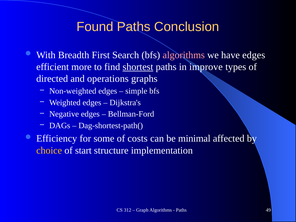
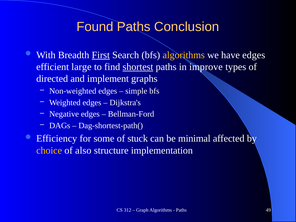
First underline: none -> present (101, 55)
algorithms colour: pink -> yellow (184, 55)
more: more -> large (81, 67)
operations: operations -> implement (108, 79)
costs: costs -> stuck (138, 139)
start: start -> also (83, 150)
